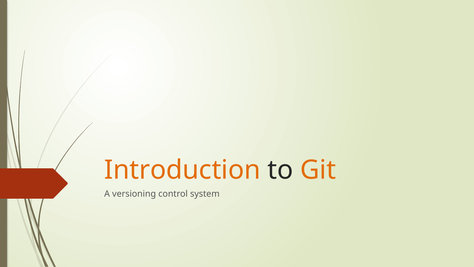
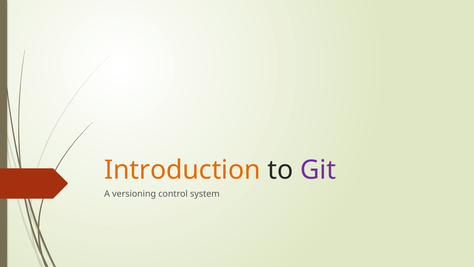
Git colour: orange -> purple (318, 170)
